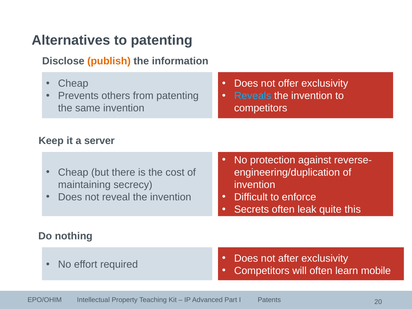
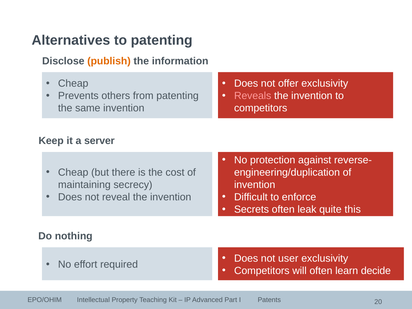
Reveals colour: light blue -> pink (253, 96)
after: after -> user (288, 258)
mobile: mobile -> decide (376, 271)
